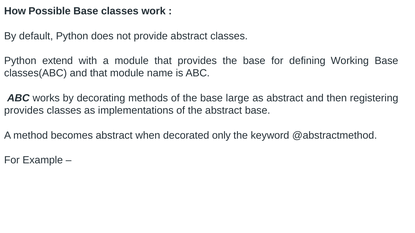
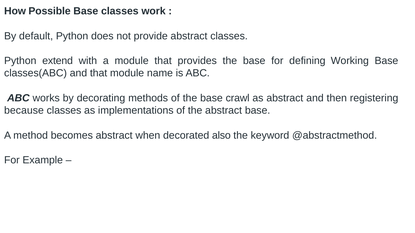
large: large -> crawl (238, 98)
provides: provides -> because (24, 111)
only: only -> also (221, 136)
